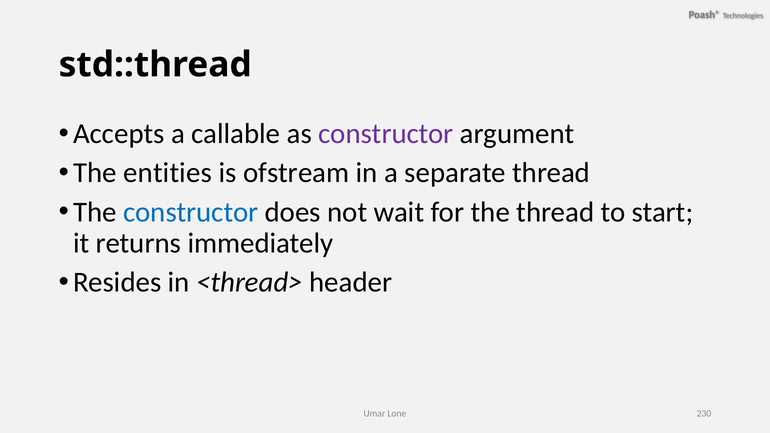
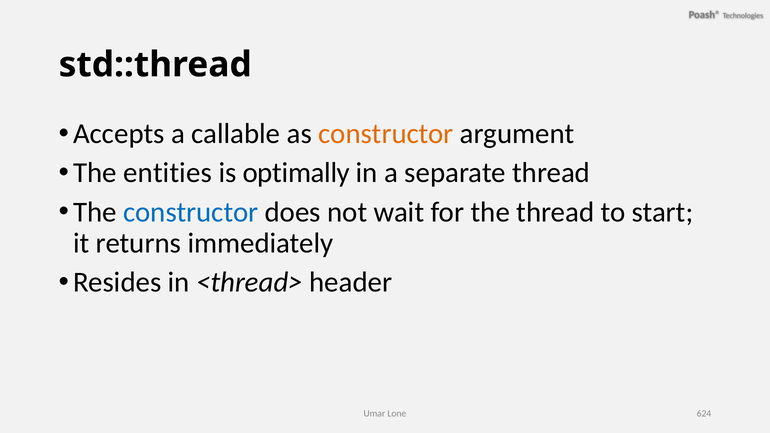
constructor colour: purple -> orange (386, 134)
ofstream: ofstream -> optimally (296, 173)
230: 230 -> 624 (704, 414)
